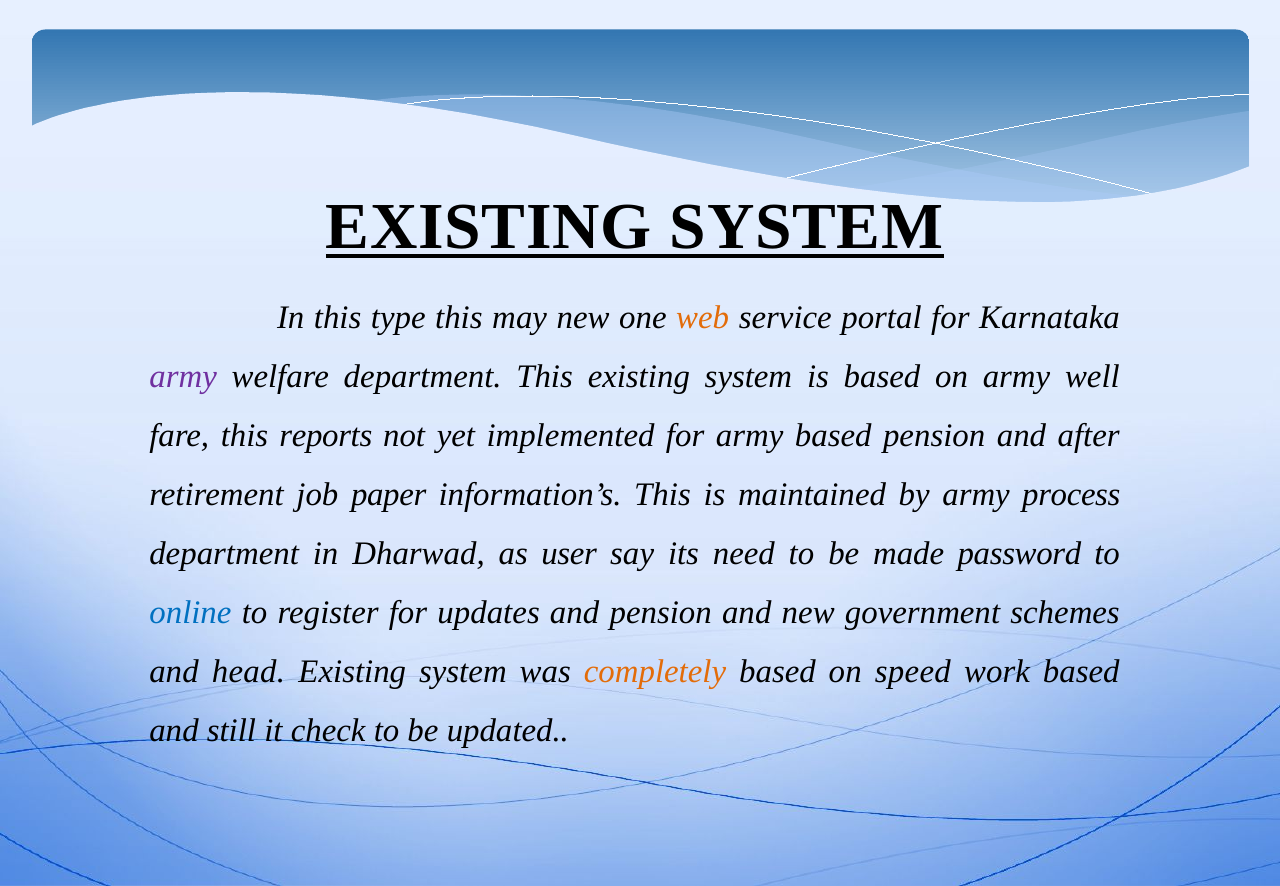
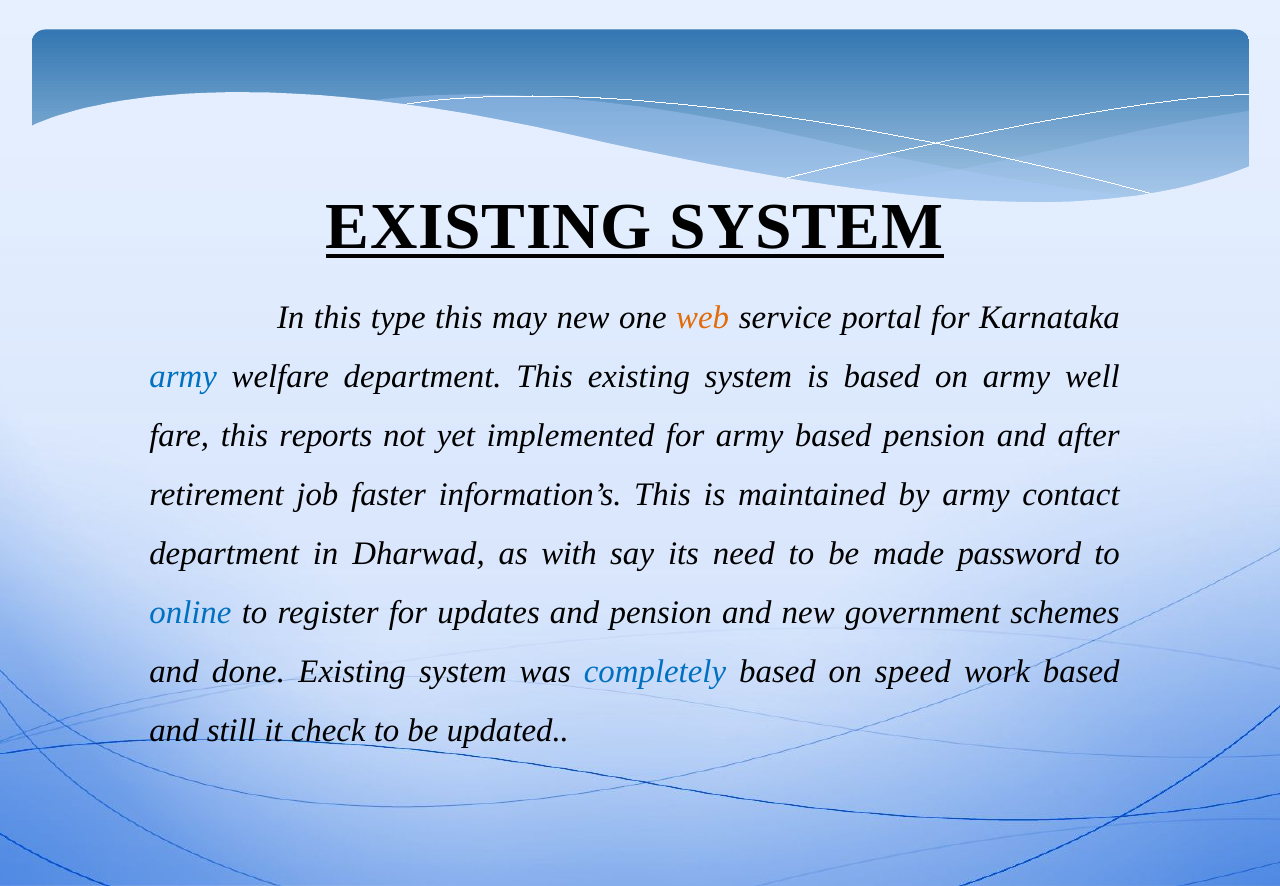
army colour: purple -> blue (183, 376)
paper: paper -> faster (389, 495)
process: process -> contact (1071, 495)
user: user -> with (569, 554)
head: head -> done (248, 672)
completely colour: orange -> blue (655, 672)
